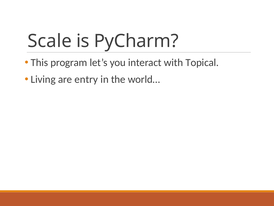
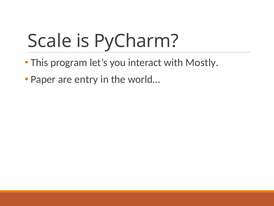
Topical: Topical -> Mostly (202, 62)
Living: Living -> Paper (43, 79)
